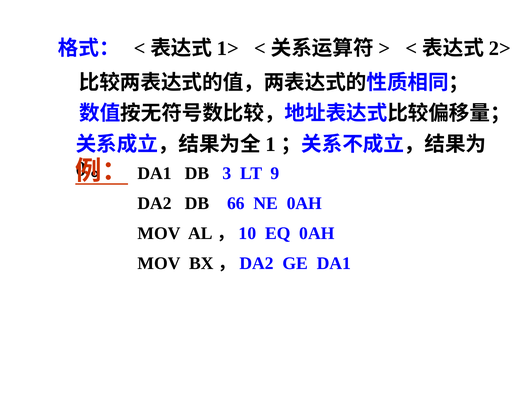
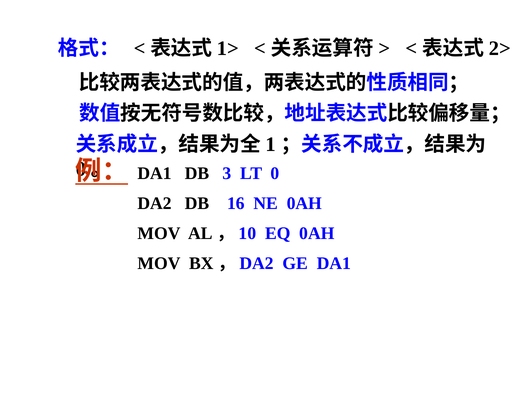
LT 9: 9 -> 0 (275, 173)
66: 66 -> 16 (236, 203)
